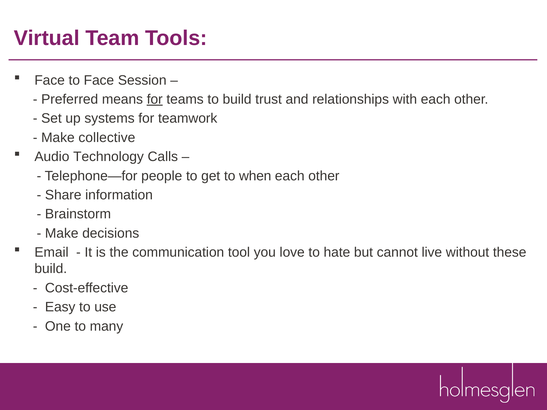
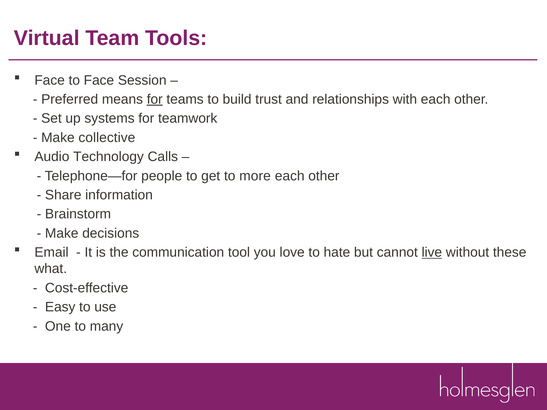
when: when -> more (255, 176)
live underline: none -> present (432, 253)
build: build -> what (51, 269)
